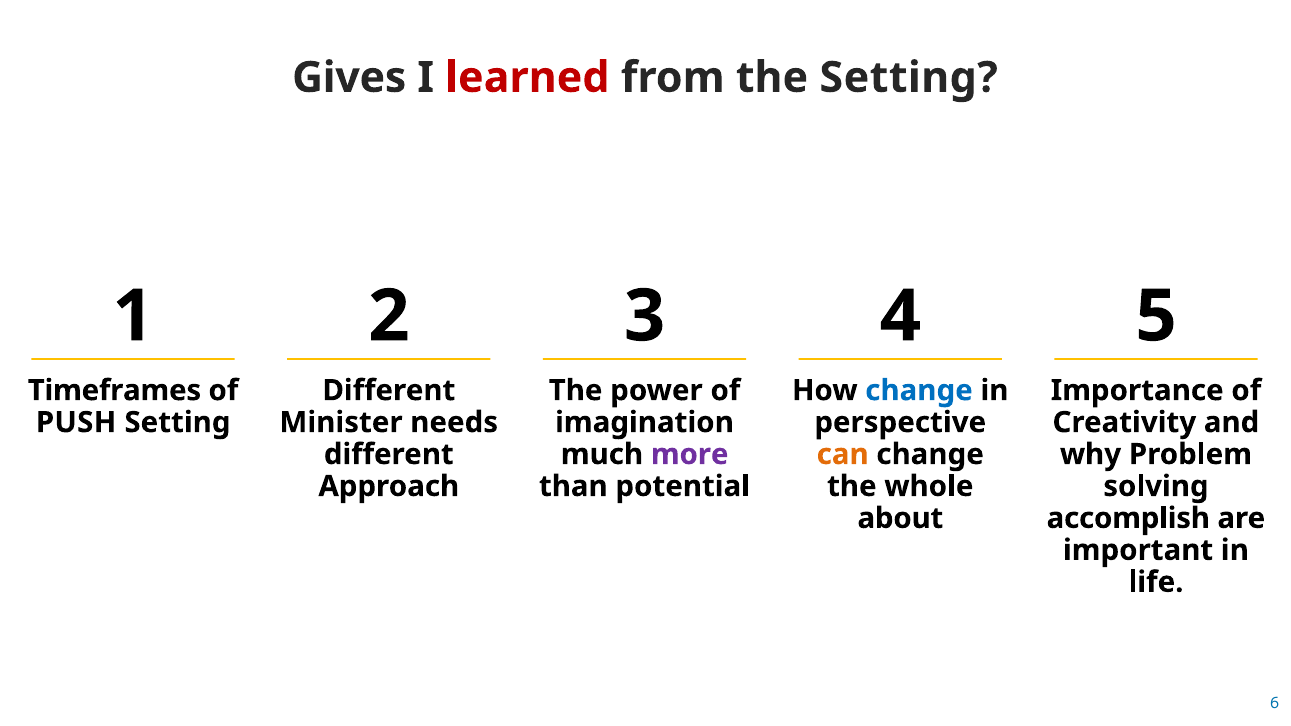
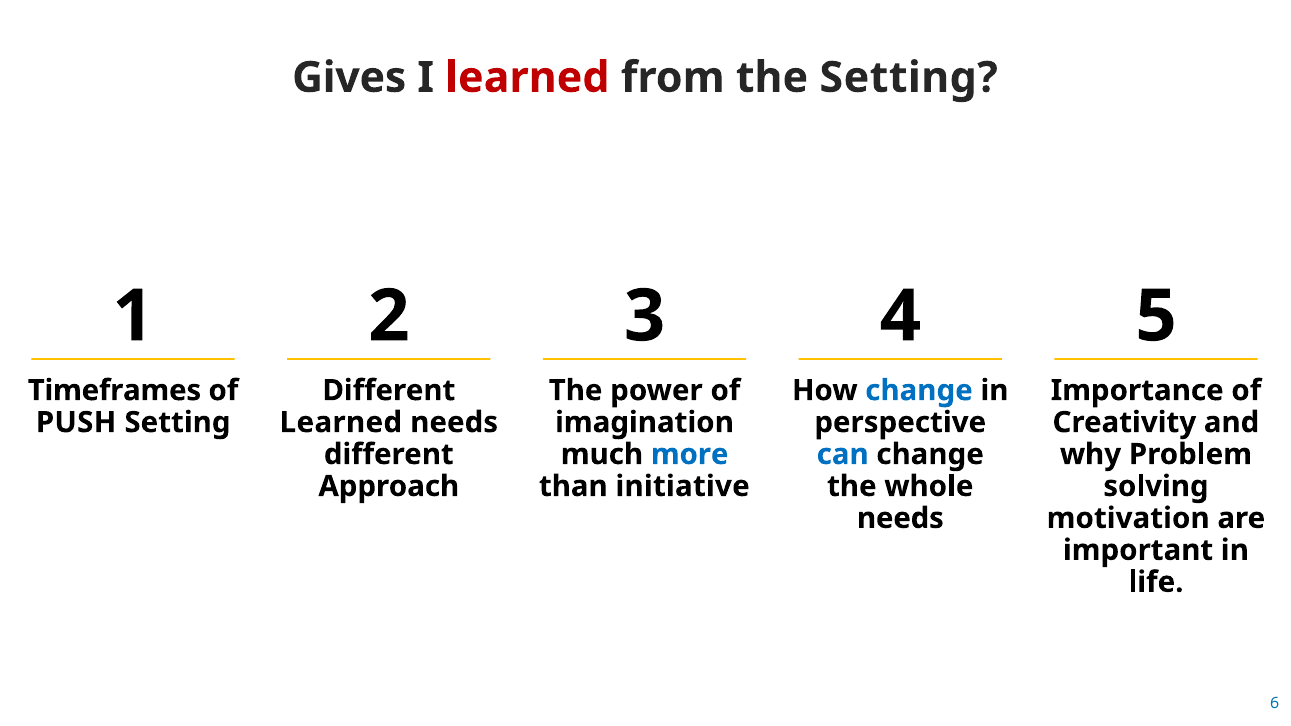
Minister: Minister -> Learned (341, 423)
more colour: purple -> blue (690, 454)
can colour: orange -> blue (843, 454)
potential: potential -> initiative (683, 486)
about: about -> needs (900, 518)
accomplish: accomplish -> motivation (1128, 518)
